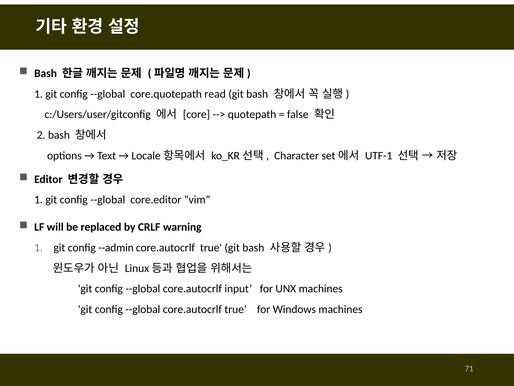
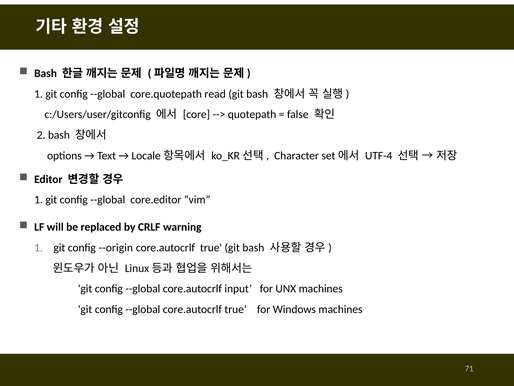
UTF-1: UTF-1 -> UTF-4 (379, 155)
--admin: --admin -> --origin (116, 247)
